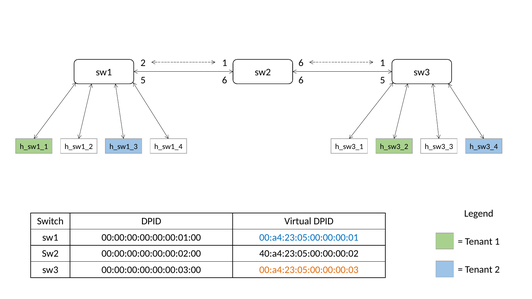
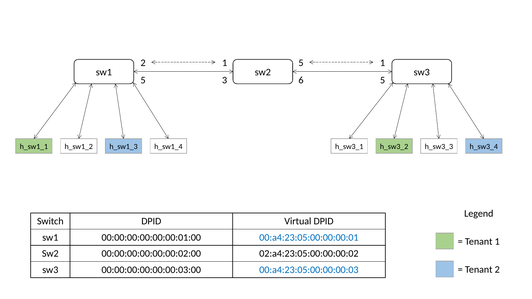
2 1 6: 6 -> 5 (301, 63)
5 6: 6 -> 3 (225, 80)
40:a4:23:05:00:00:00:02: 40:a4:23:05:00:00:00:02 -> 02:a4:23:05:00:00:00:02 (309, 254)
00:a4:23:05:00:00:00:03 colour: orange -> blue (309, 270)
